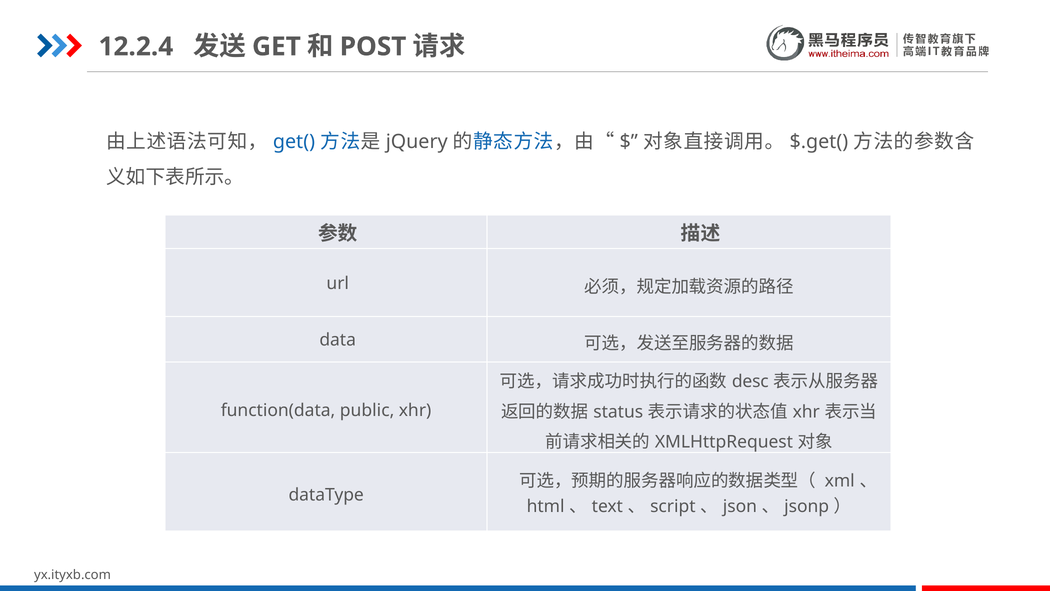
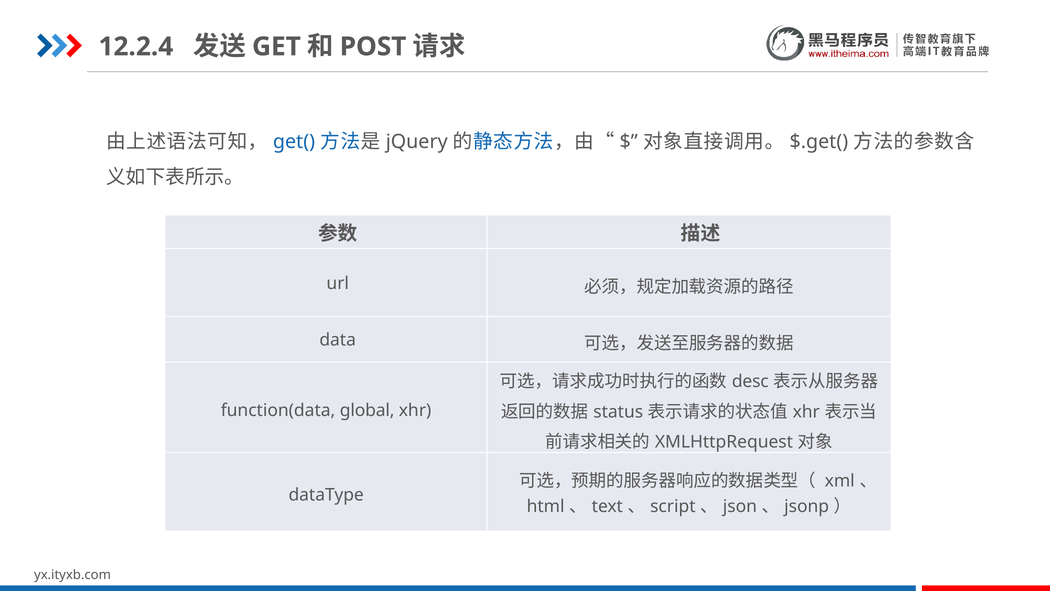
public: public -> global (367, 410)
